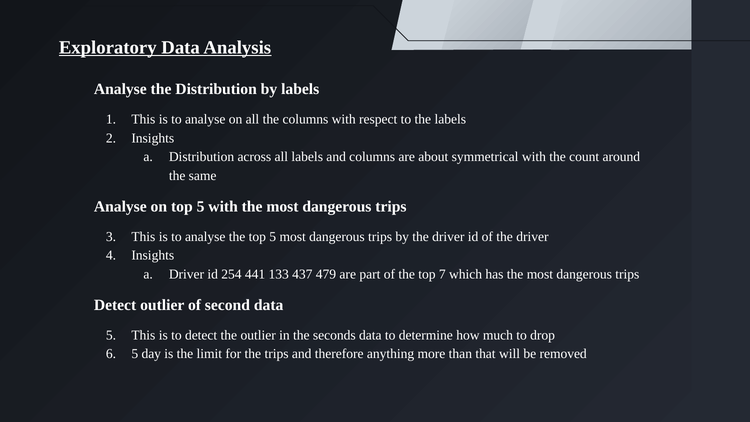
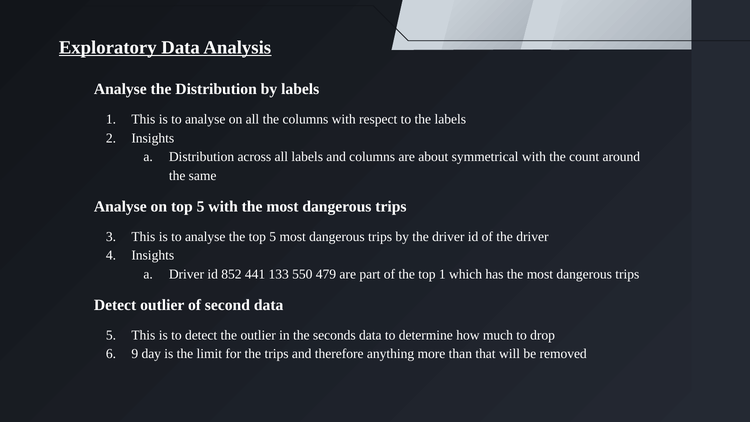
254: 254 -> 852 (231, 274)
437: 437 -> 550 (302, 274)
top 7: 7 -> 1 (442, 274)
5: 5 -> 9 (135, 354)
